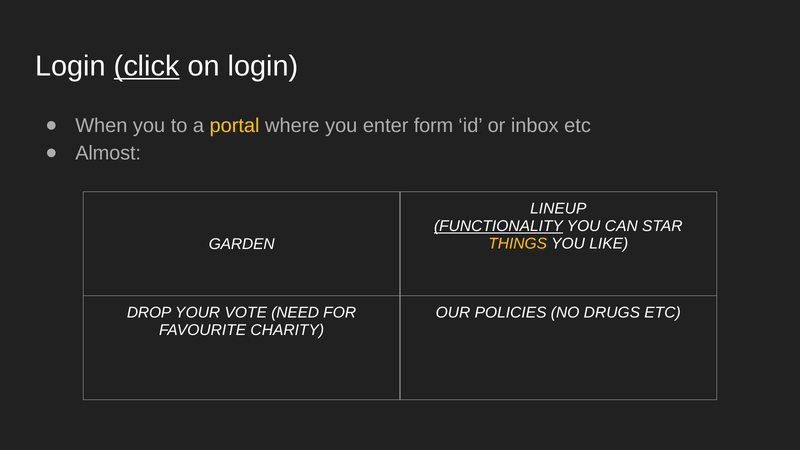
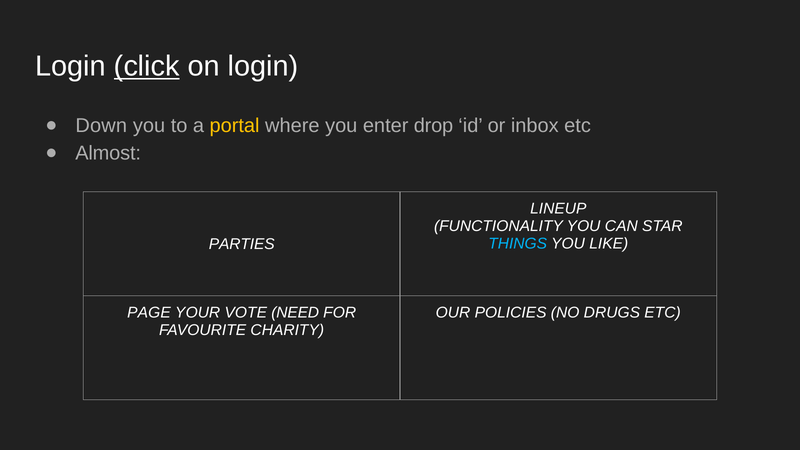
When: When -> Down (101, 126)
form: form -> drop (433, 126)
FUNCTIONALITY underline: present -> none (498, 226)
THINGS colour: yellow -> light blue (518, 244)
GARDEN: GARDEN -> PARTIES (242, 244)
DROP: DROP -> PAGE (149, 313)
